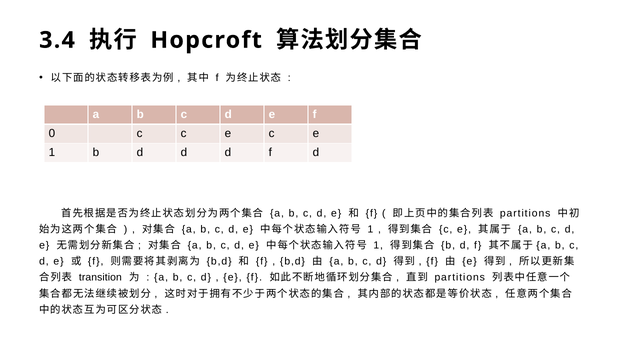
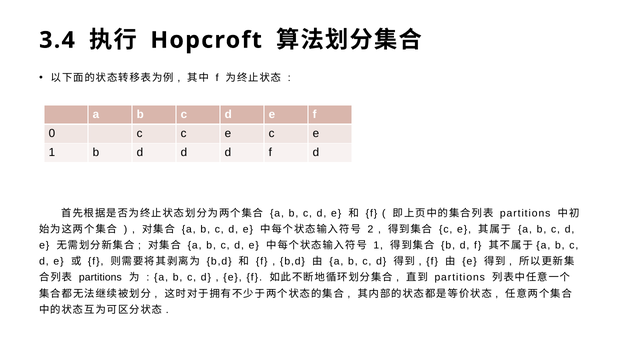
1: 1 -> 2 (370, 229)
transition: transition -> partitions (100, 277)
